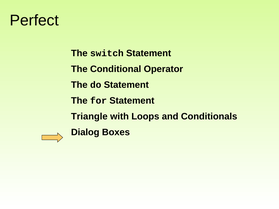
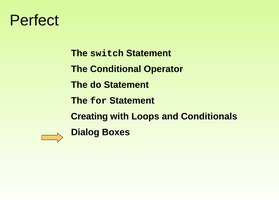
Triangle: Triangle -> Creating (89, 117)
